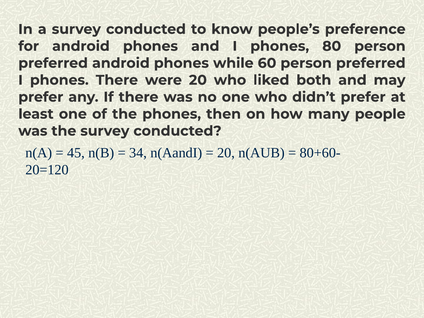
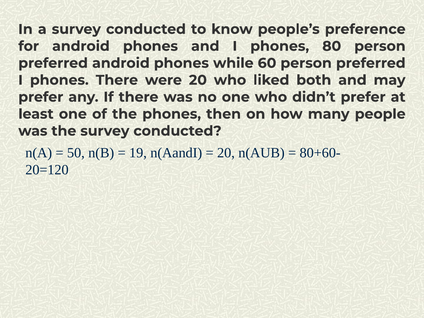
45: 45 -> 50 (76, 153)
34: 34 -> 19 (138, 153)
